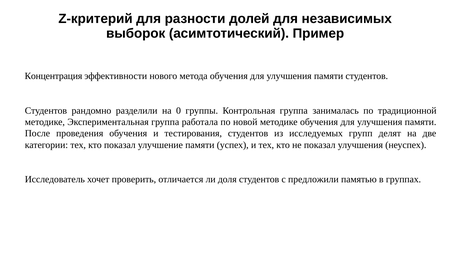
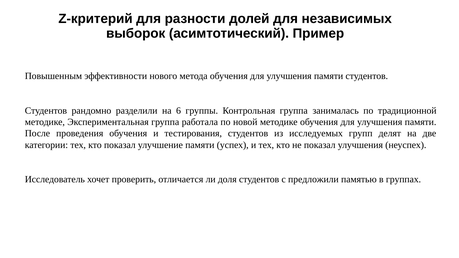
Концентрация: Концентрация -> Повышенным (53, 76)
0: 0 -> 6 (179, 111)
